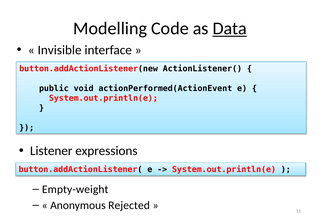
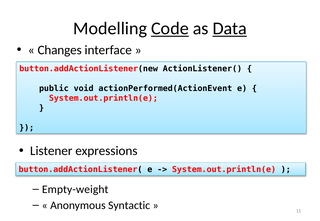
Code underline: none -> present (170, 29)
Invisible: Invisible -> Changes (60, 50)
Rejected: Rejected -> Syntactic (129, 206)
